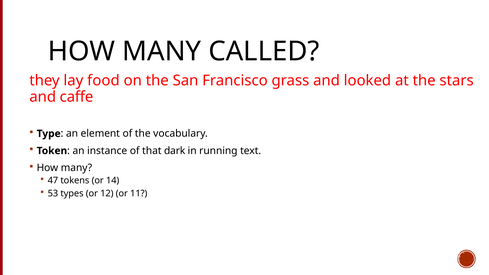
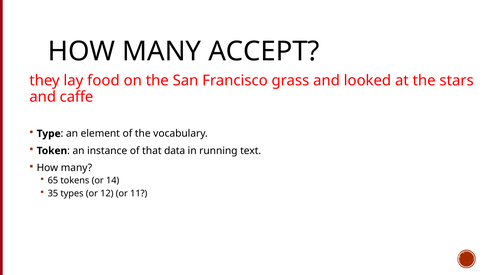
CALLED: CALLED -> ACCEPT (264, 52)
dark: dark -> data (175, 151)
47: 47 -> 65 (53, 180)
53: 53 -> 35 (53, 193)
